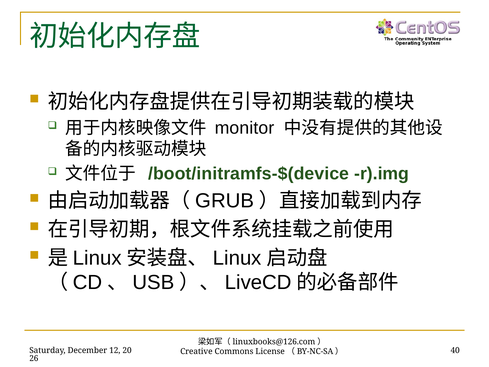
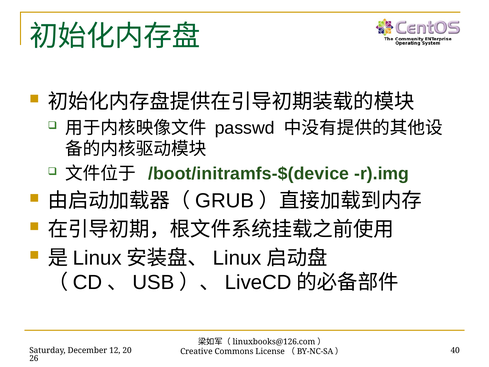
monitor: monitor -> passwd (245, 128)
